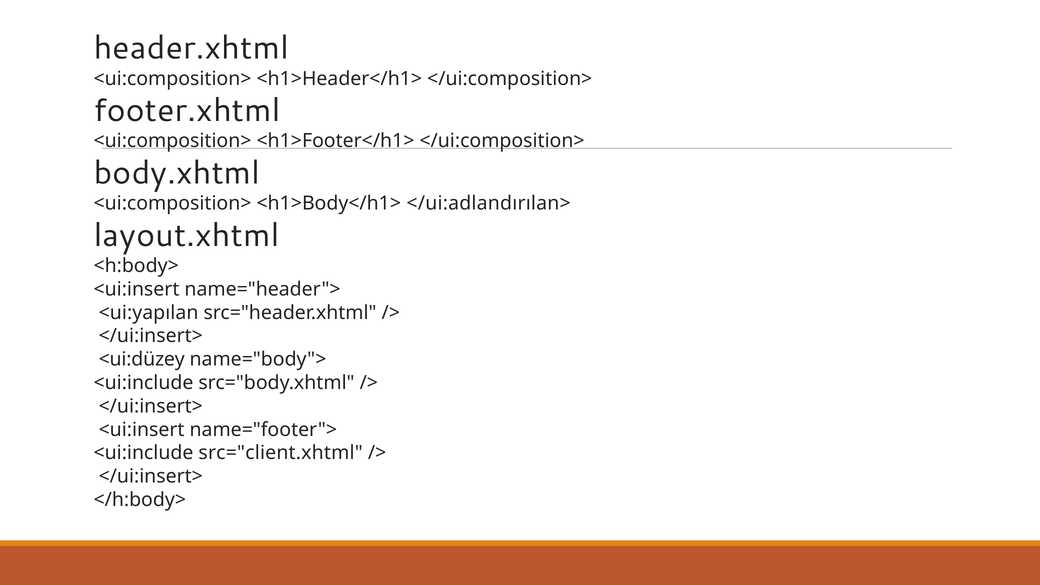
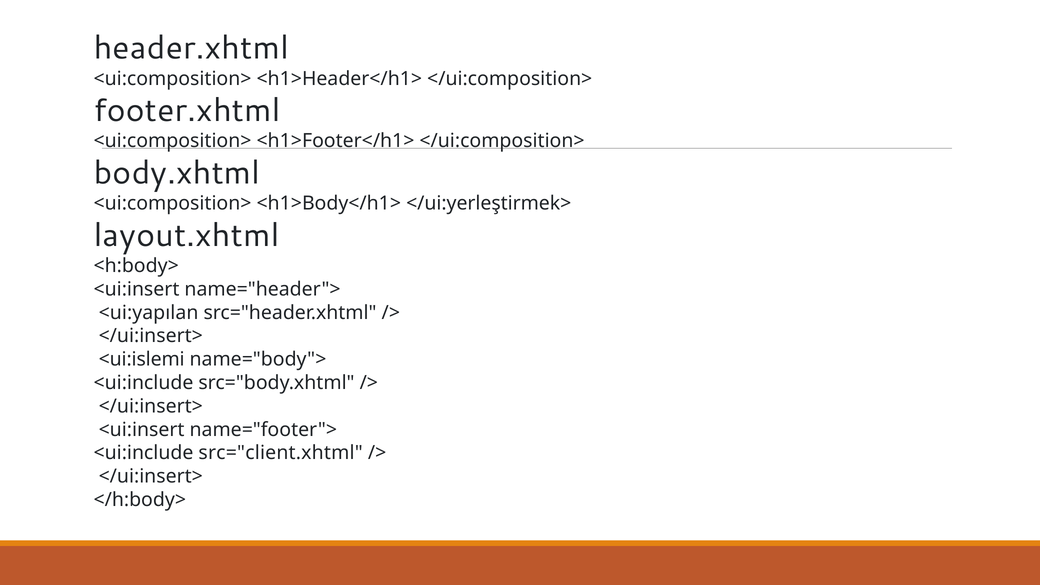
</ui:adlandırılan>: </ui:adlandırılan> -> </ui:yerleştirmek> (489, 203)
<ui:düzey: <ui:düzey -> <ui:islemi (142, 359)
